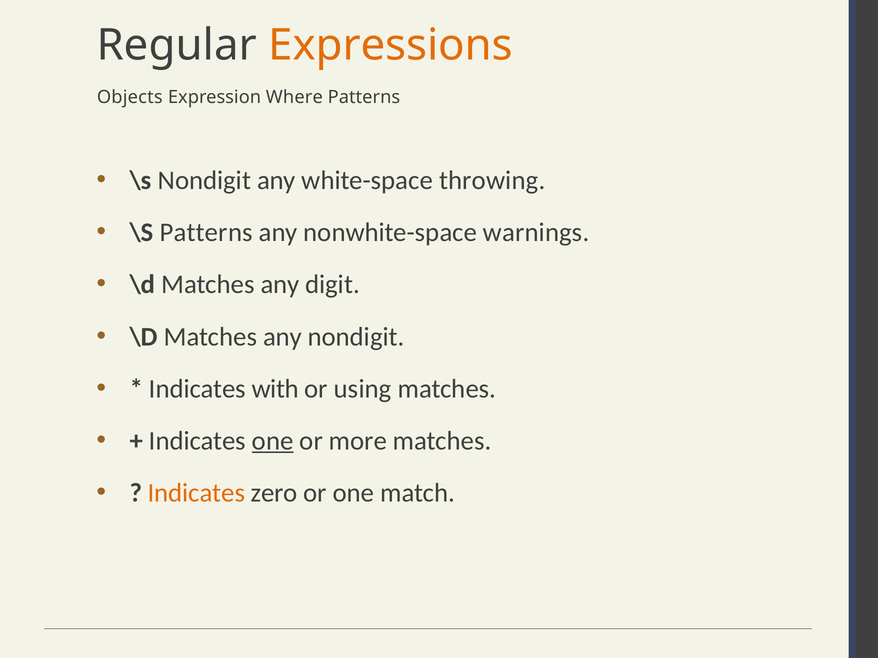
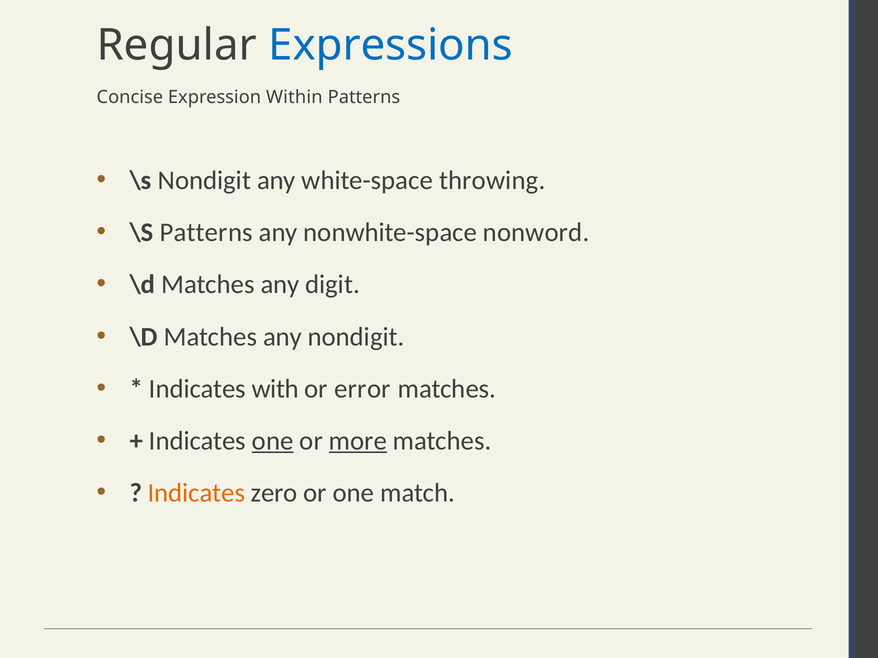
Expressions colour: orange -> blue (391, 46)
Objects: Objects -> Concise (130, 97)
Where: Where -> Within (294, 97)
warnings: warnings -> nonword (536, 233)
using: using -> error (363, 389)
more underline: none -> present (358, 441)
